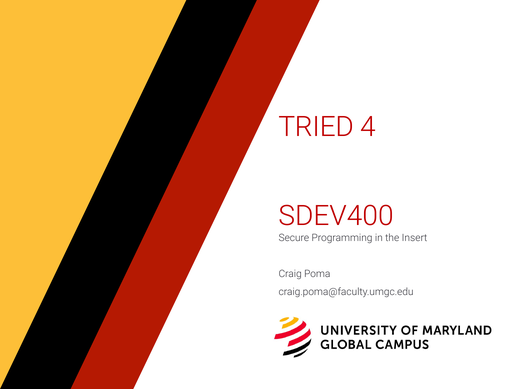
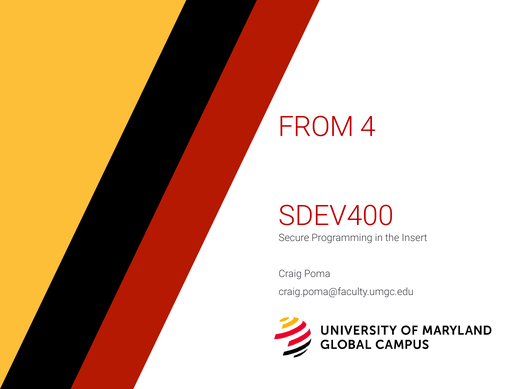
TRIED: TRIED -> FROM (316, 127)
